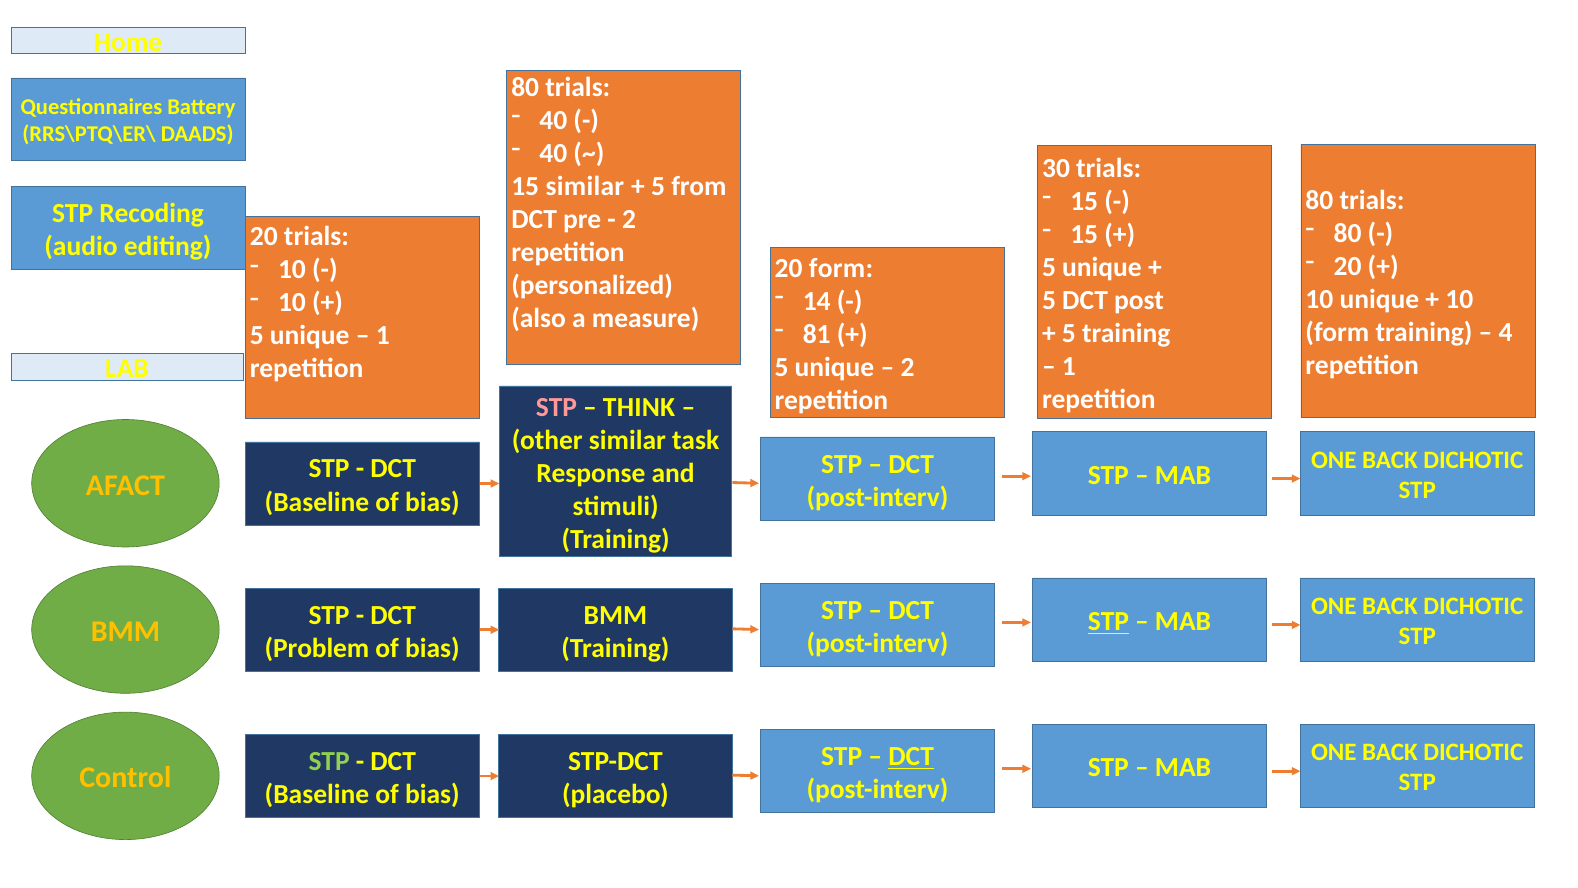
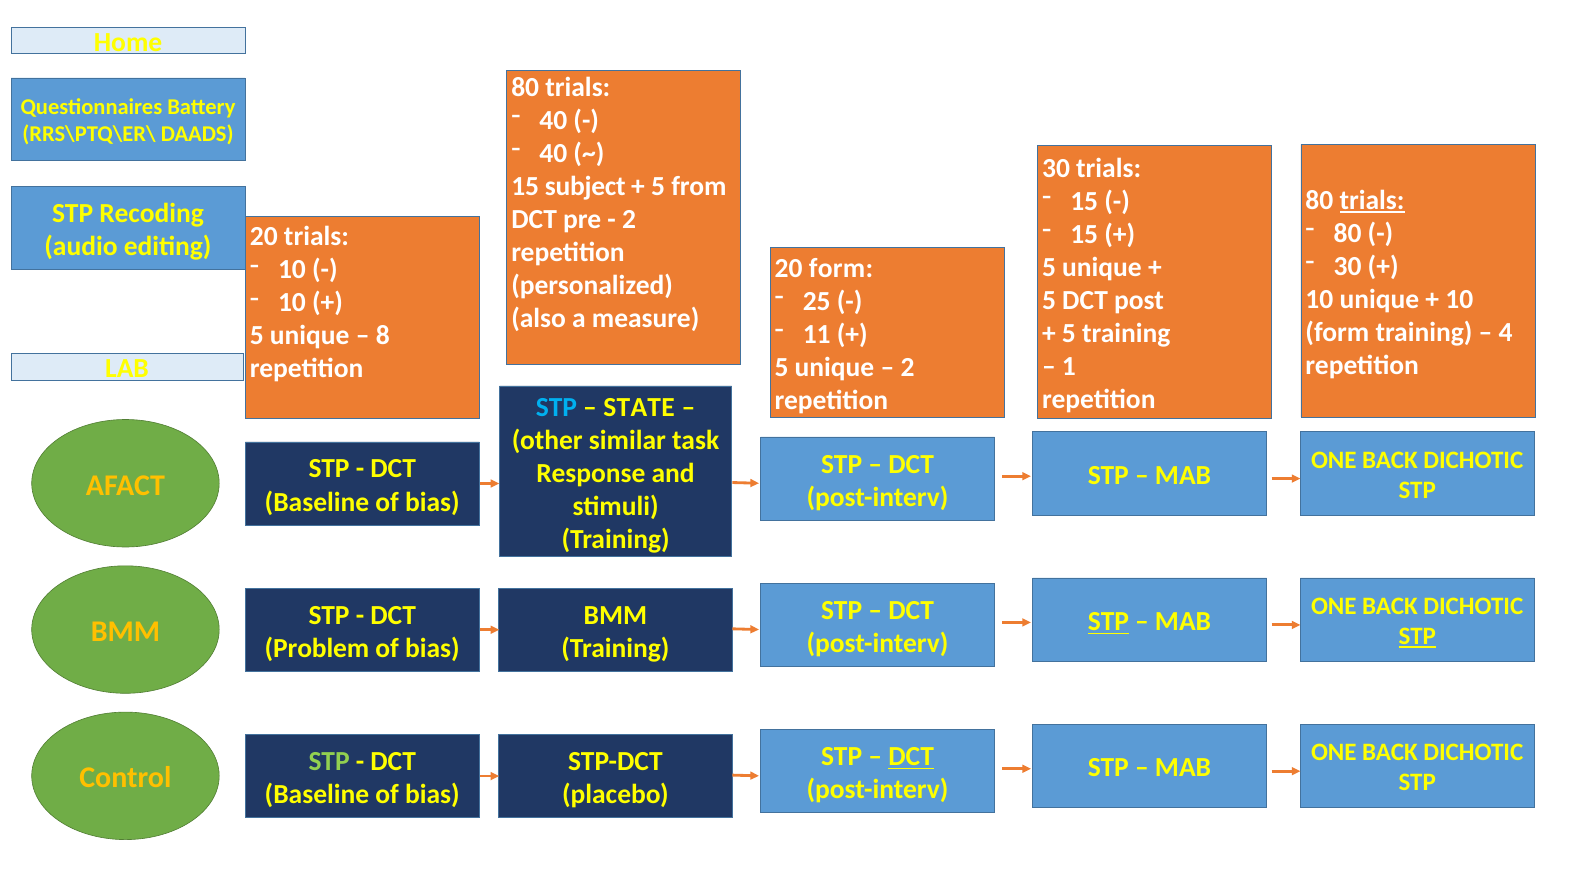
15 similar: similar -> subject (585, 186)
trials underline: none -> present (1372, 200)
20: 20 -> 30 (1348, 266)
14: 14 -> 25 (817, 301)
81: 81 -> 11 (817, 334)
1: 1 -> 8 (383, 336)
STP colour: pink -> light blue (556, 407)
THINK: THINK -> STATE (639, 407)
STP underline: none -> present (1417, 636)
